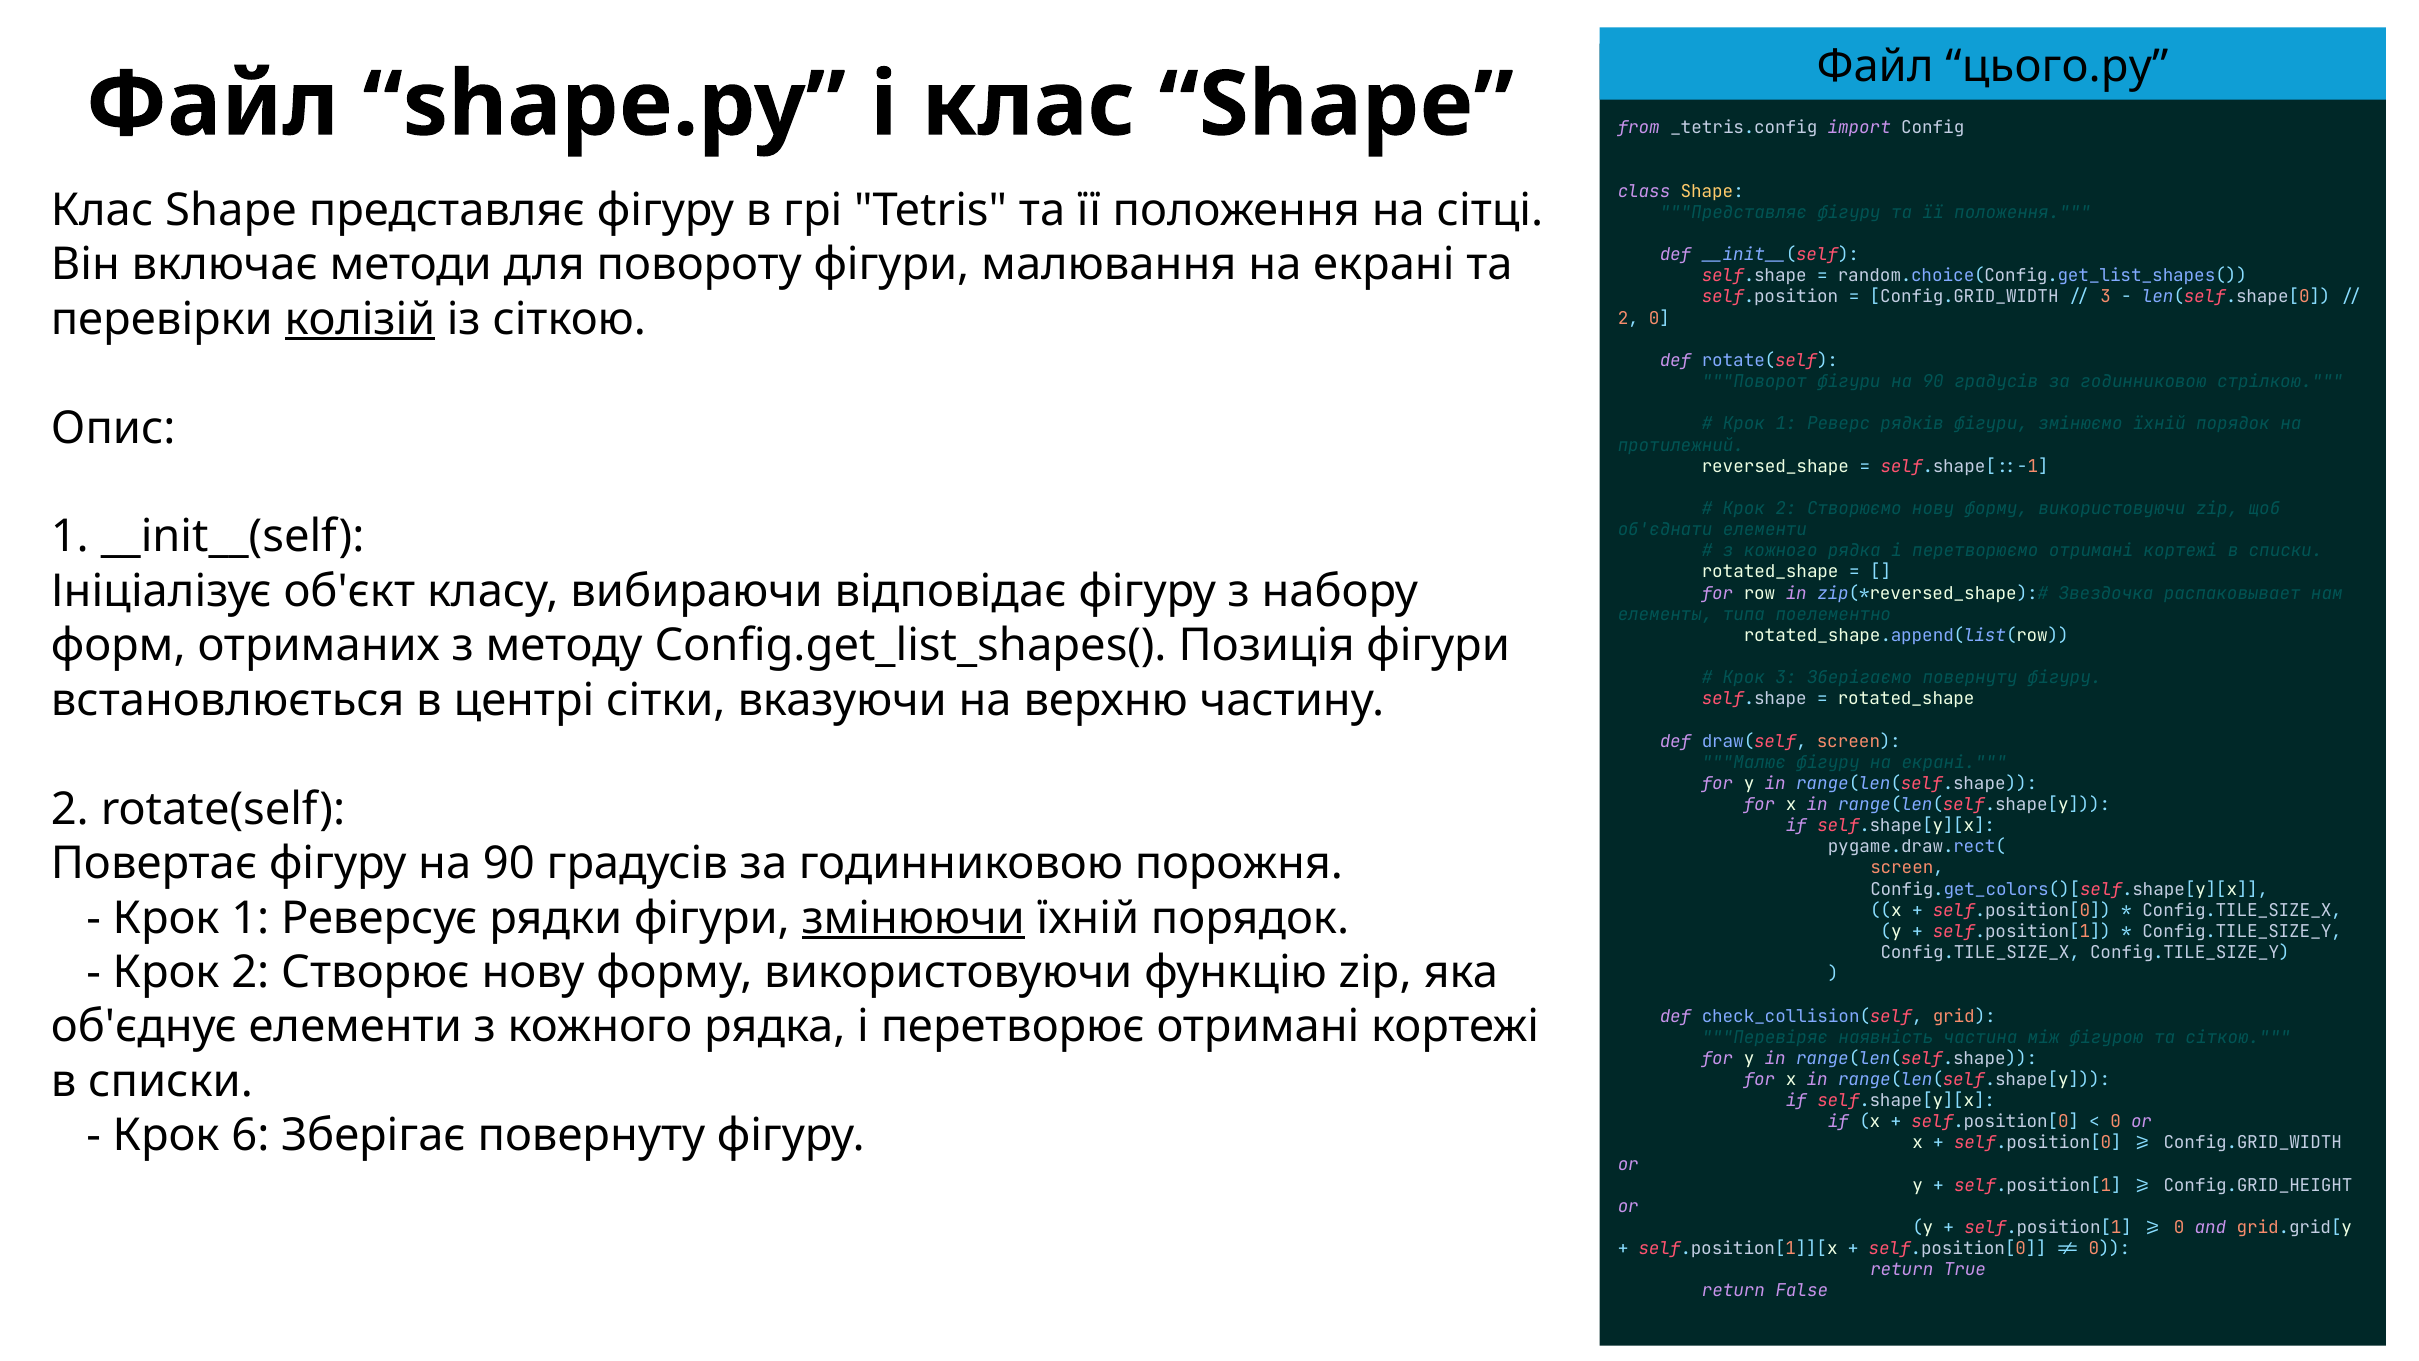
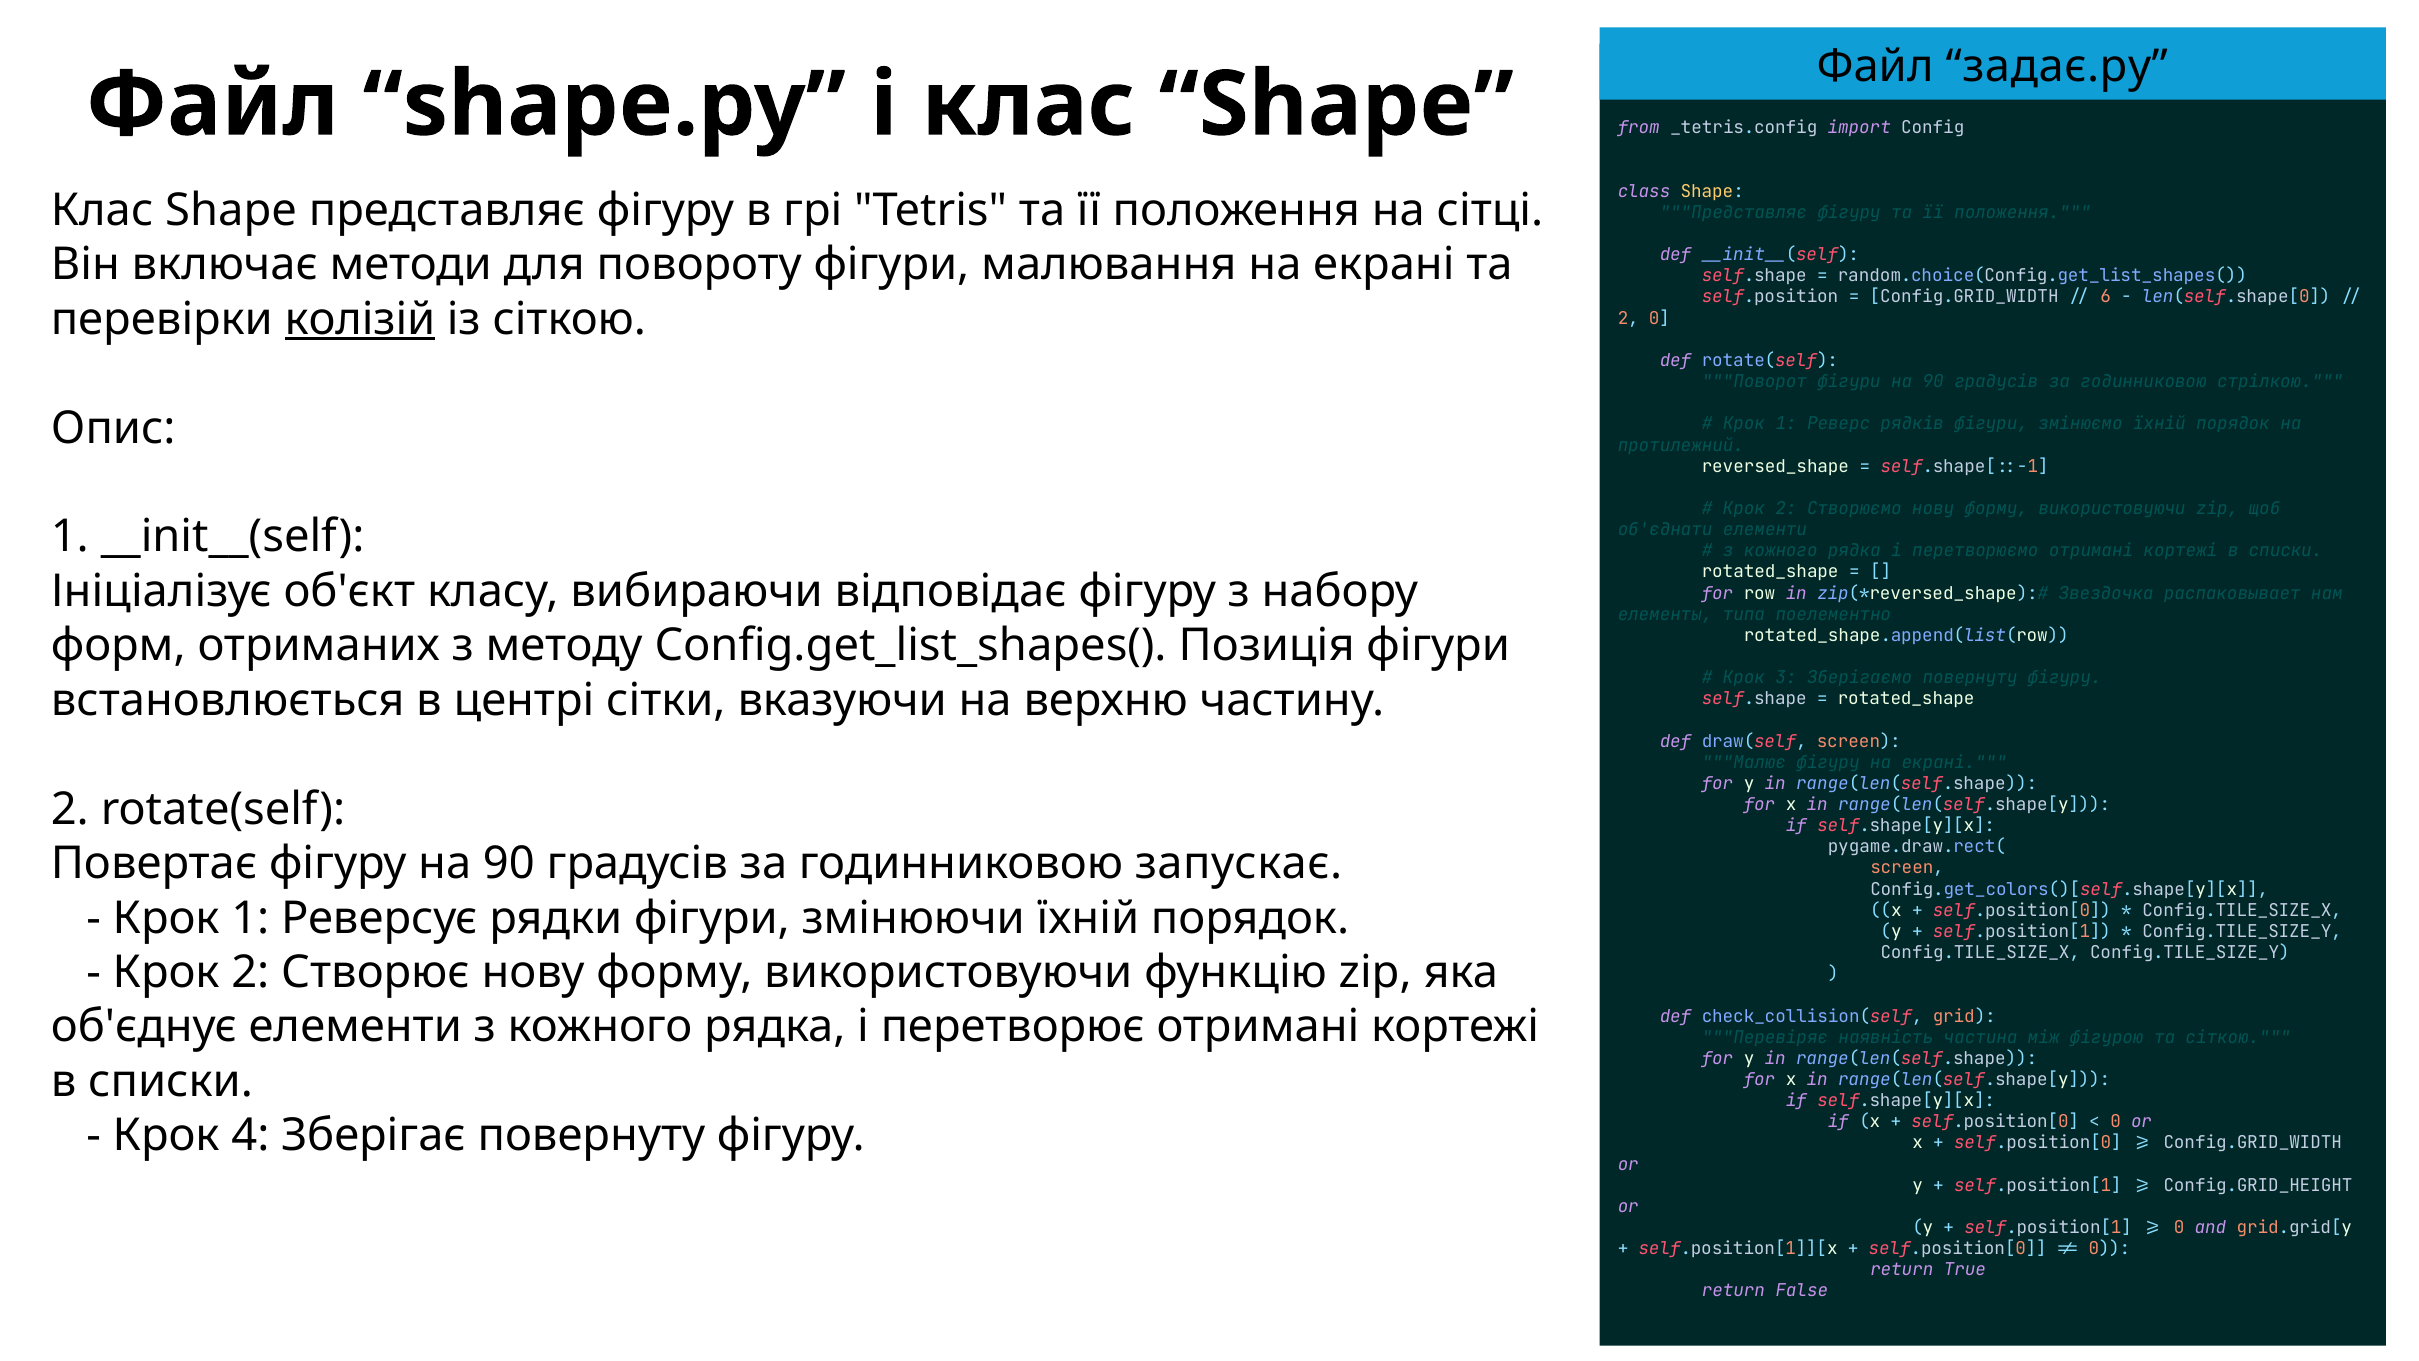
цього.py: цього.py -> задає.py (2057, 67)
3: 3 -> 6 (2106, 297)
порожня: порожня -> запускає (1239, 863)
змінюючи underline: present -> none (913, 918)
6: 6 -> 4 (250, 1136)
